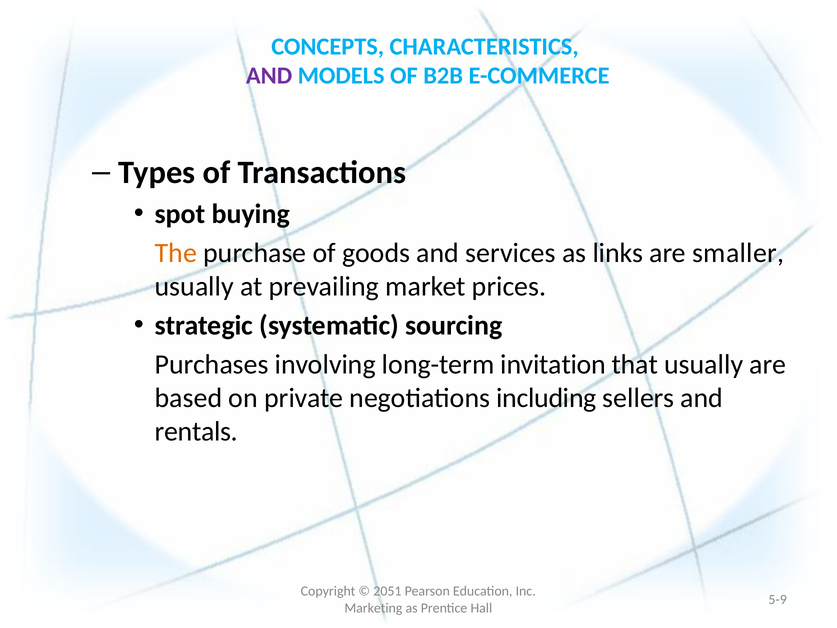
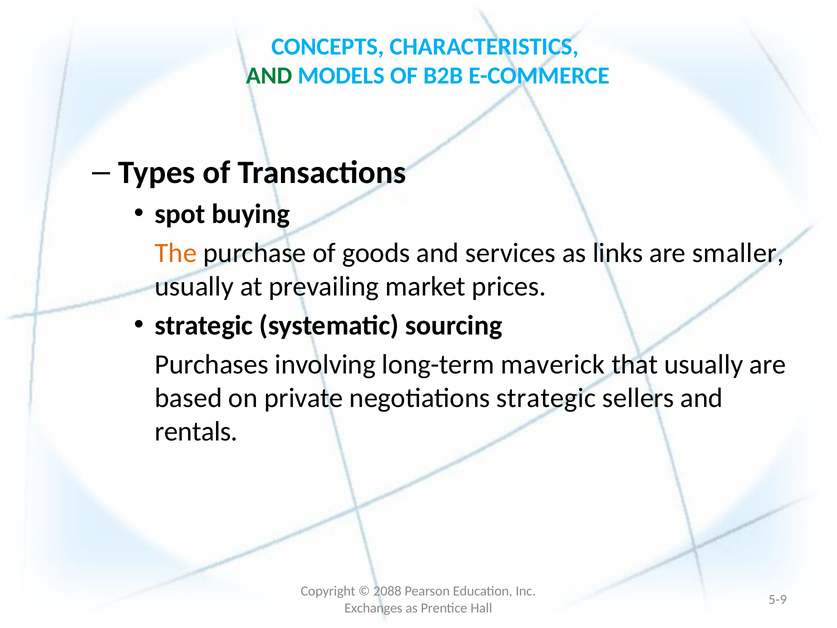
AND colour: purple -> green (269, 76)
invitation: invitation -> maverick (553, 365)
negotiations including: including -> strategic (546, 398)
2051: 2051 -> 2088 (387, 591)
Marketing: Marketing -> Exchanges (373, 608)
